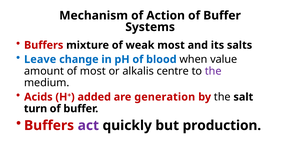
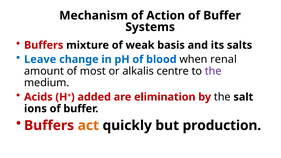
weak most: most -> basis (171, 45)
value: value -> renal (224, 59)
generation: generation -> elimination (165, 97)
turn: turn -> ions (35, 109)
act colour: purple -> orange (88, 126)
